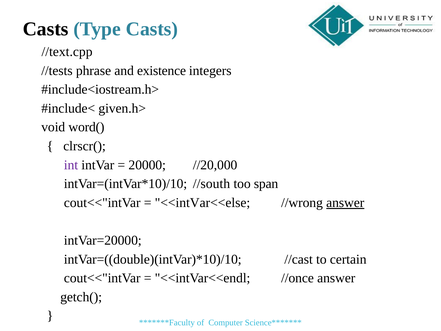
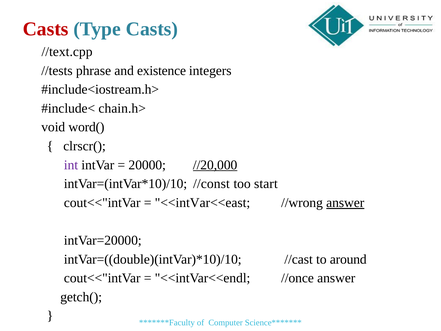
Casts colour: black -> red (46, 29)
given.h>: given.h> -> chain.h> (122, 108)
//20,000 underline: none -> present (215, 165)
//south: //south -> //const (211, 184)
span: span -> start (266, 184)
<<intVar<<else: <<intVar<<else -> <<intVar<<east (203, 202)
certain: certain -> around (348, 259)
